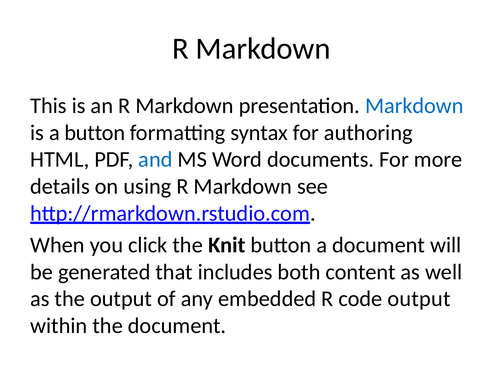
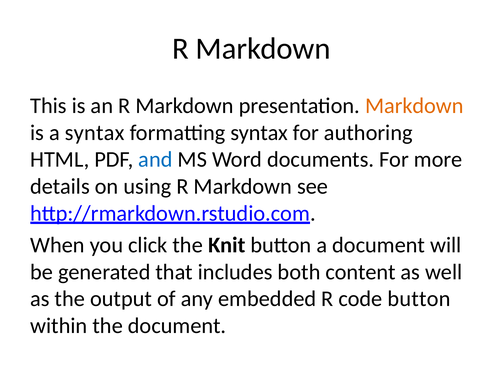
Markdown colour: blue -> orange (414, 106)
a button: button -> syntax (95, 132)
code output: output -> button (419, 298)
